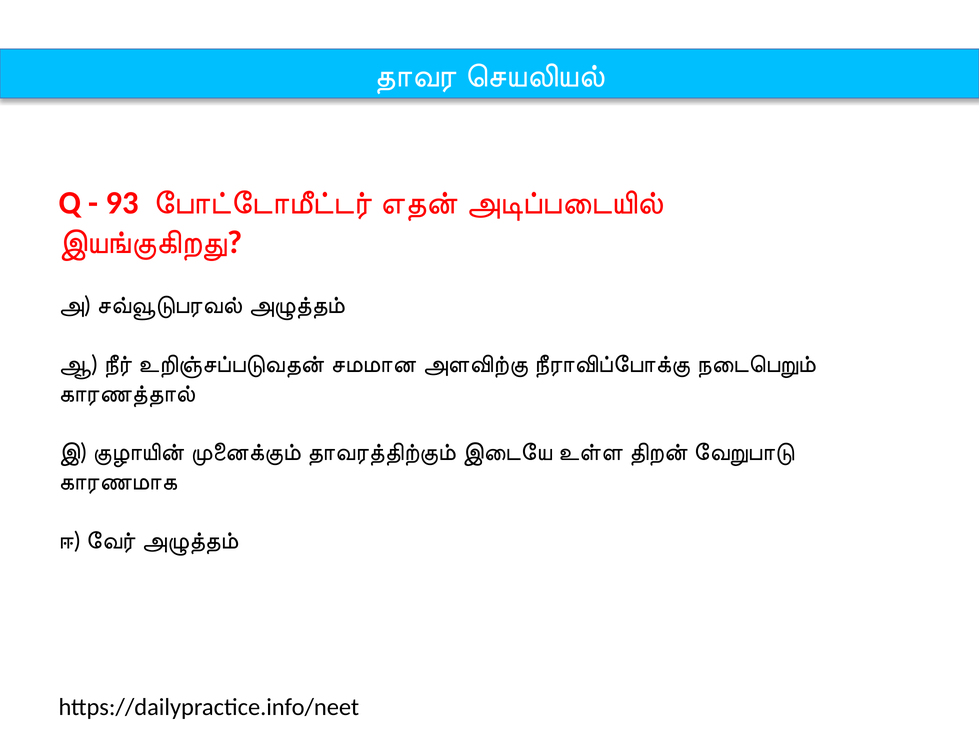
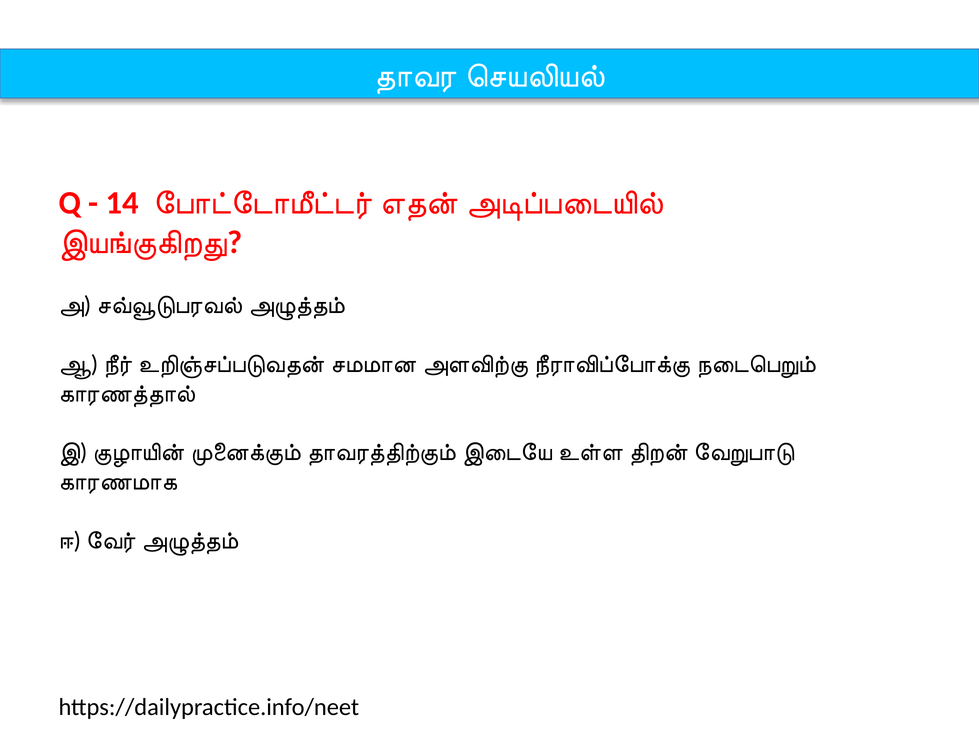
93: 93 -> 14 (122, 203)
